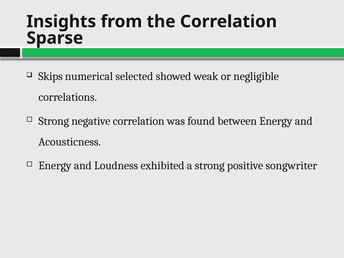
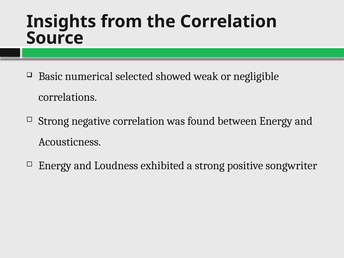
Sparse: Sparse -> Source (55, 38)
Skips: Skips -> Basic (50, 76)
